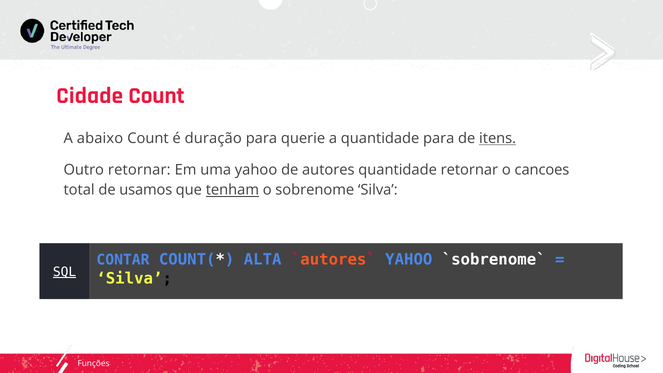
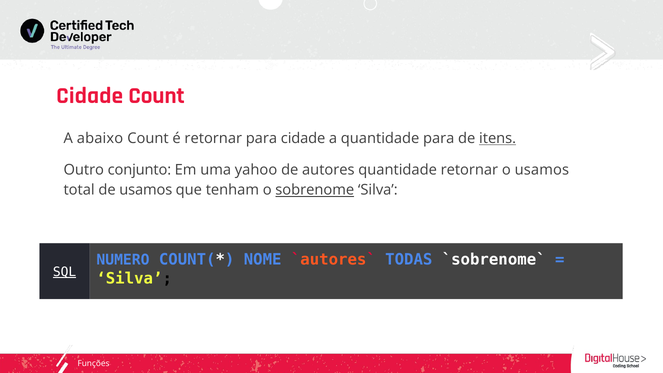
é duração: duração -> retornar (213, 138)
para querie: querie -> cidade (303, 138)
Outro retornar: retornar -> conjunto (139, 170)
o cancoes: cancoes -> usamos (542, 170)
tenham underline: present -> none (232, 190)
sobrenome underline: none -> present (315, 190)
CONTAR: CONTAR -> NUMERO (123, 260)
ALTA: ALTA -> NOME (263, 260)
YAHOO: YAHOO -> TODAS (409, 260)
